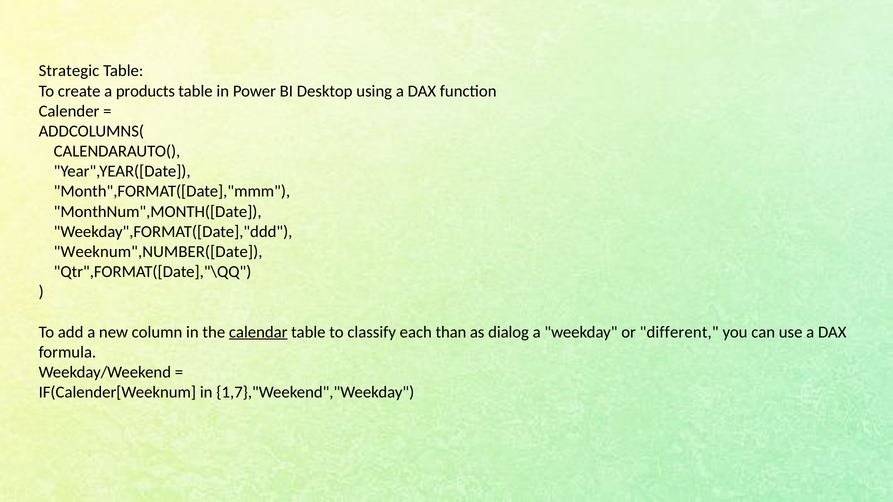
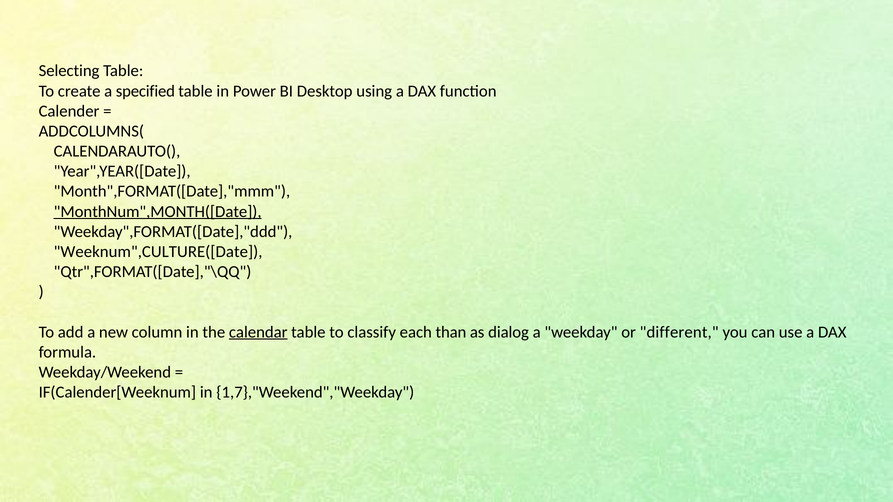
Strategic: Strategic -> Selecting (69, 71)
products: products -> specified (145, 91)
MonthNum",MONTH([Date underline: none -> present (158, 212)
Weeknum",NUMBER([Date: Weeknum",NUMBER([Date -> Weeknum",CULTURE([Date (158, 252)
